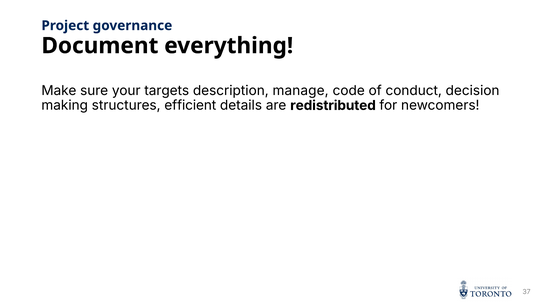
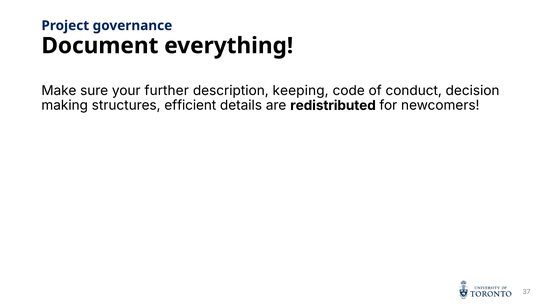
targets: targets -> further (167, 91)
manage: manage -> keeping (301, 91)
